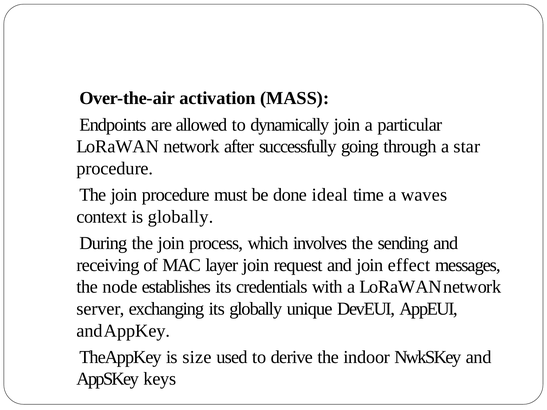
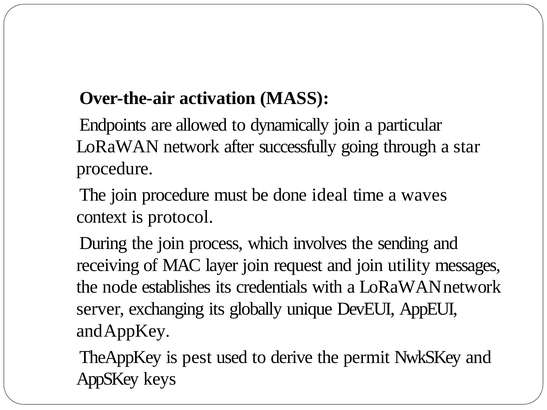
is globally: globally -> protocol (181, 217)
effect: effect -> utility (409, 265)
size: size -> pest (197, 357)
indoor: indoor -> permit (367, 357)
